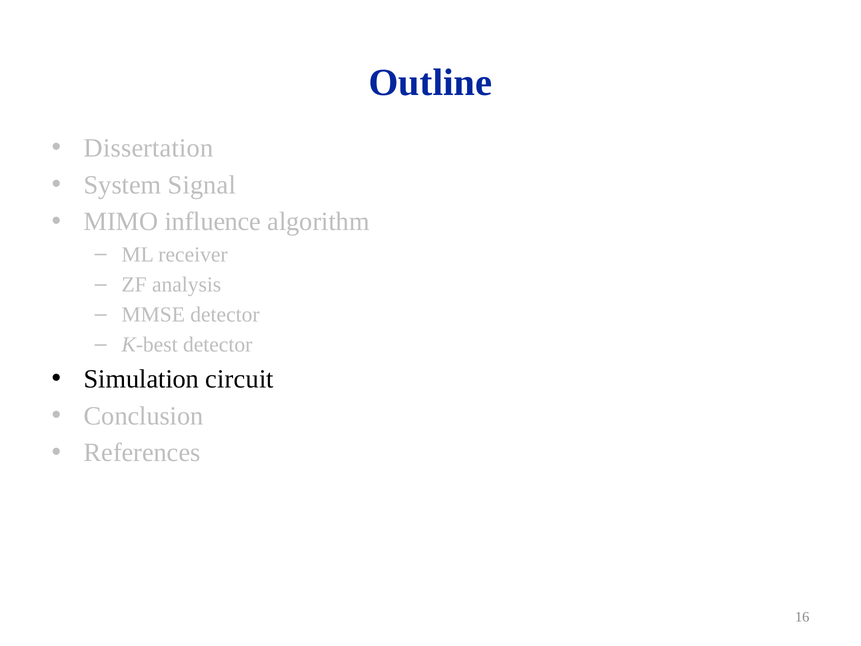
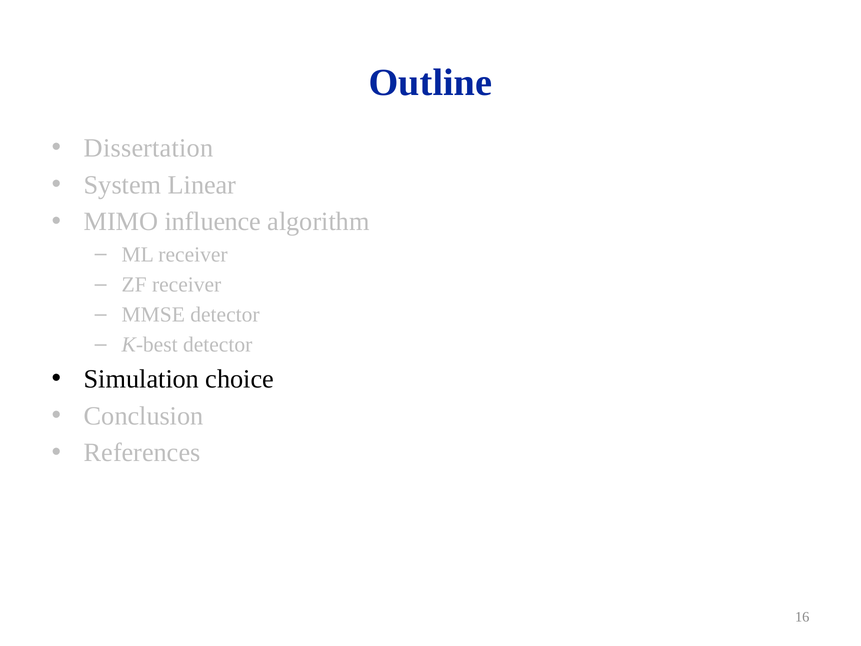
Signal: Signal -> Linear (202, 185)
ZF analysis: analysis -> receiver (187, 284)
circuit: circuit -> choice (240, 379)
